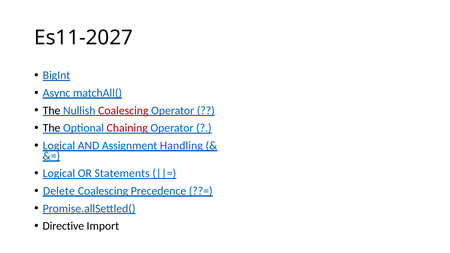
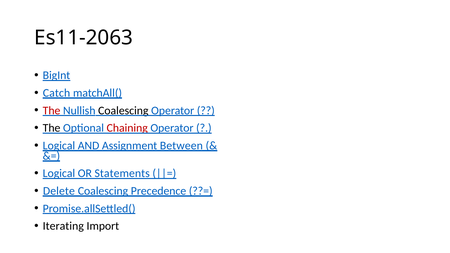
Es11-2027: Es11-2027 -> Es11-2063 (84, 38)
Async: Async -> Catch (57, 93)
The colour: black -> red (52, 111)
Coalescing colour: red -> black (123, 111)
Handling: Handling -> Between (181, 146)
Directive: Directive -> Iterating (63, 226)
